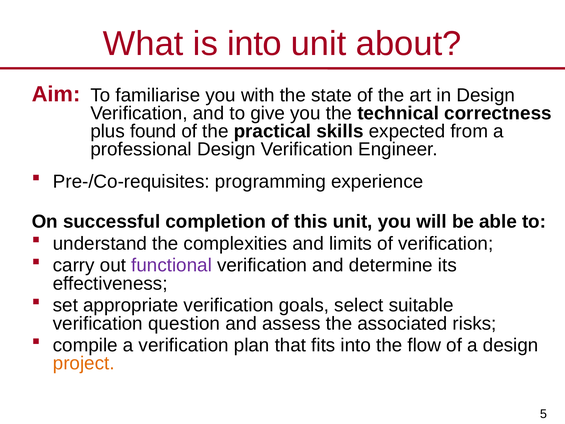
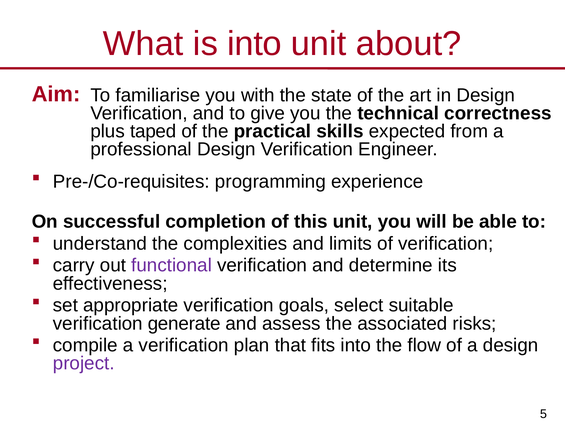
found: found -> taped (153, 131)
question: question -> generate (184, 323)
project colour: orange -> purple (84, 363)
